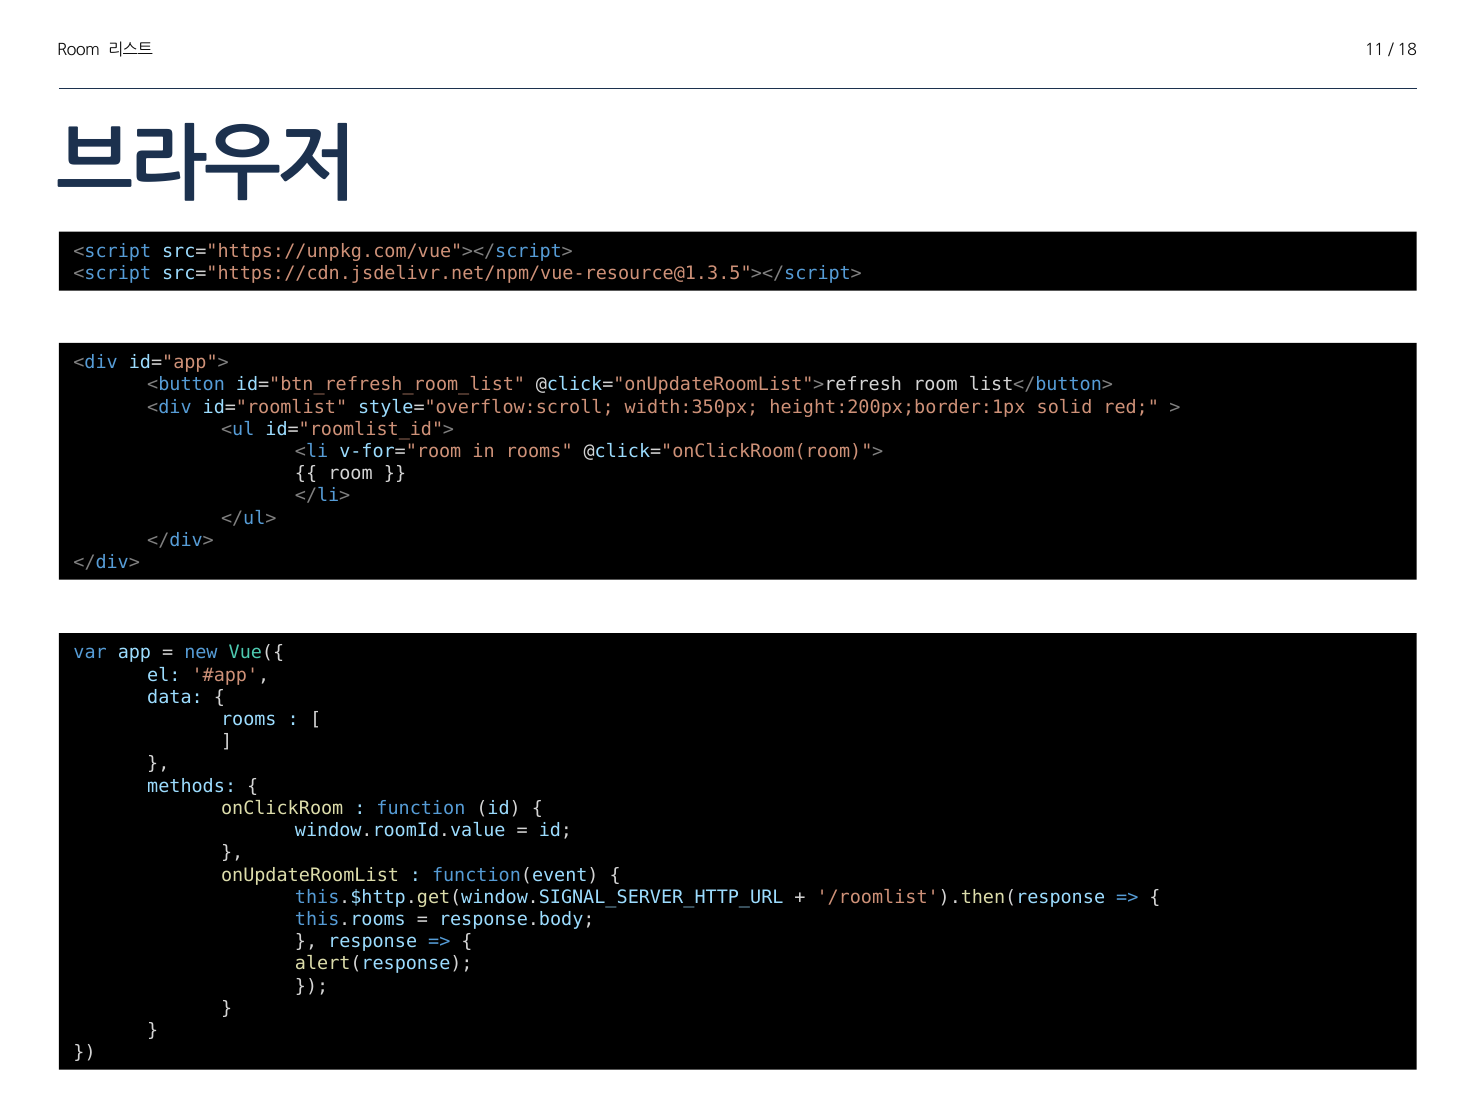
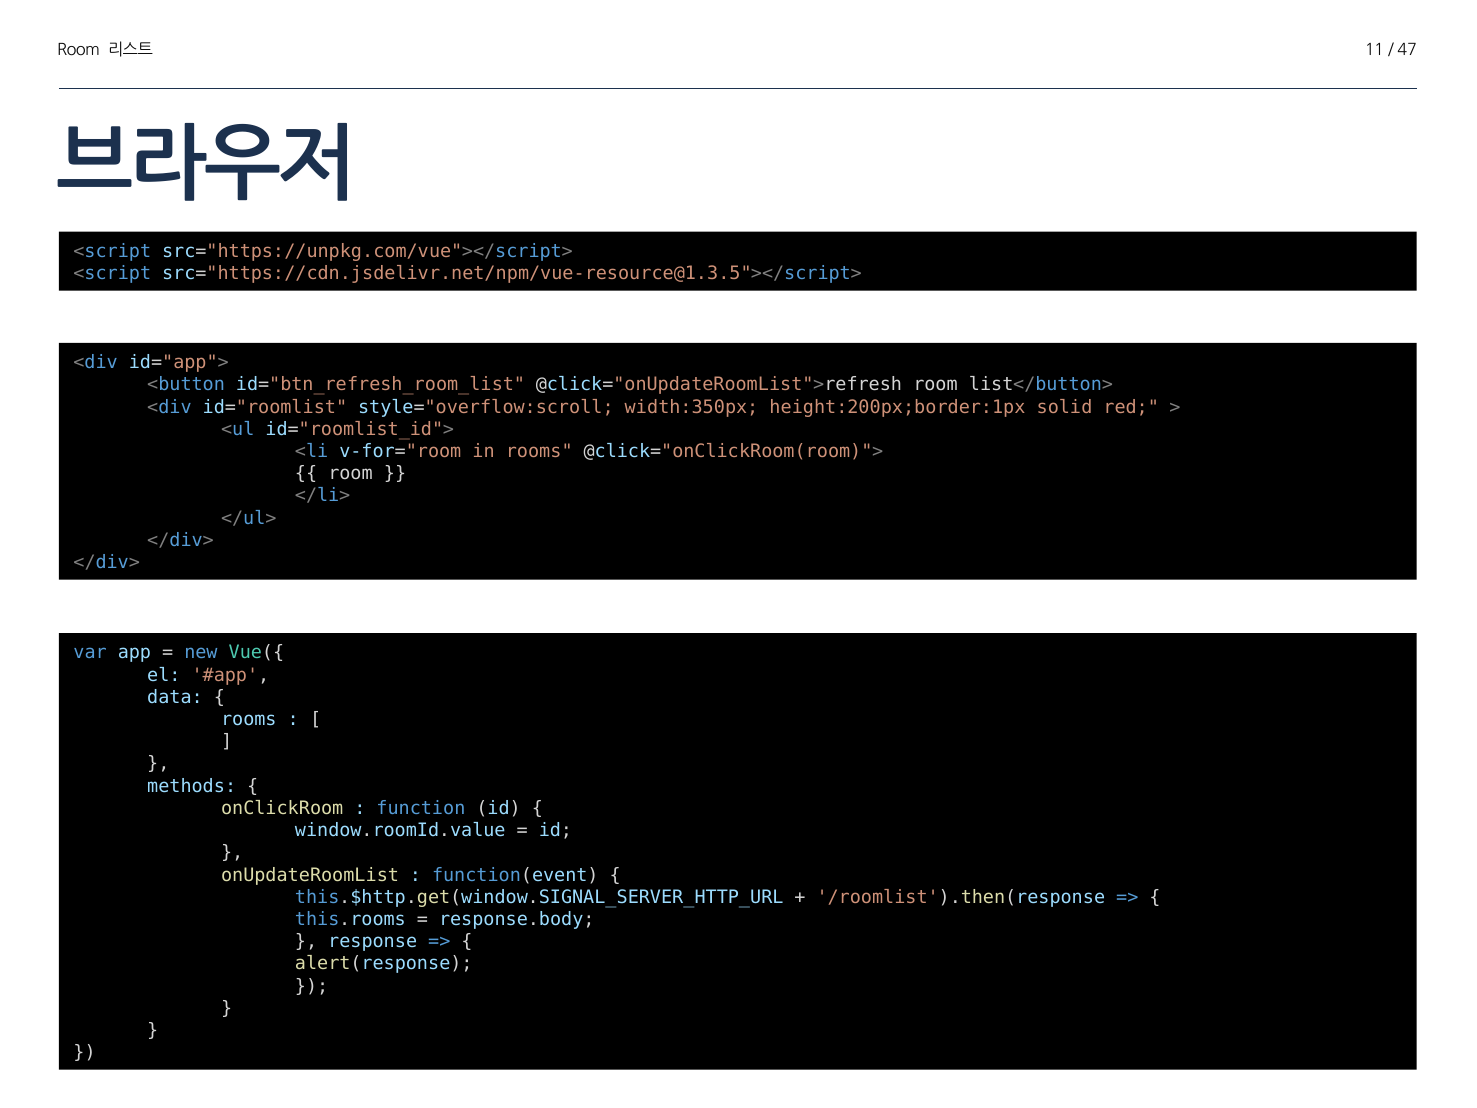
18: 18 -> 47 (1407, 50)
